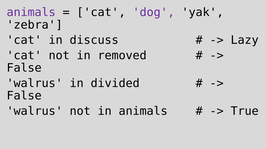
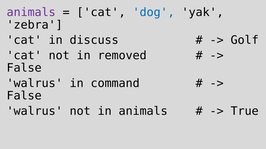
dog colour: purple -> blue (154, 12)
Lazy: Lazy -> Golf (245, 40)
divided: divided -> command (115, 84)
